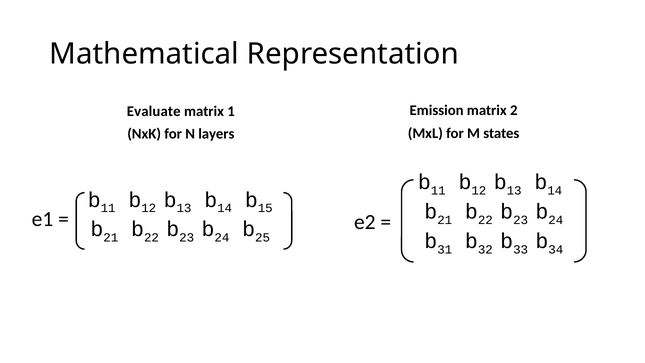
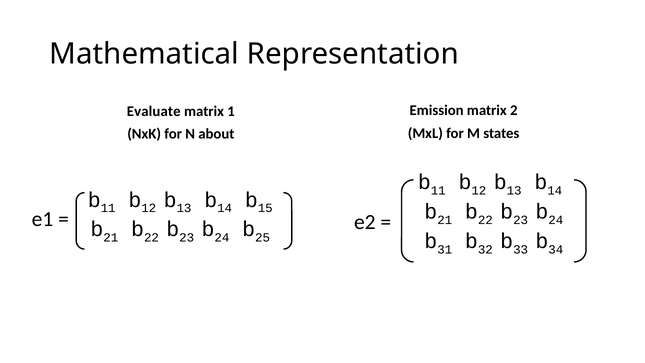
layers: layers -> about (216, 134)
